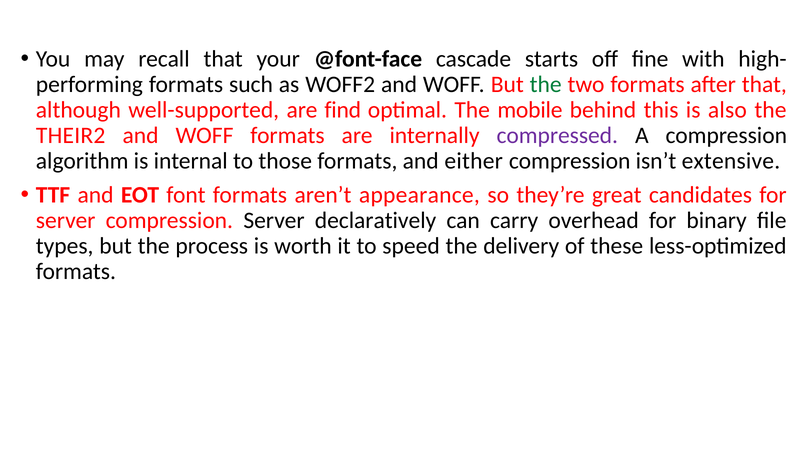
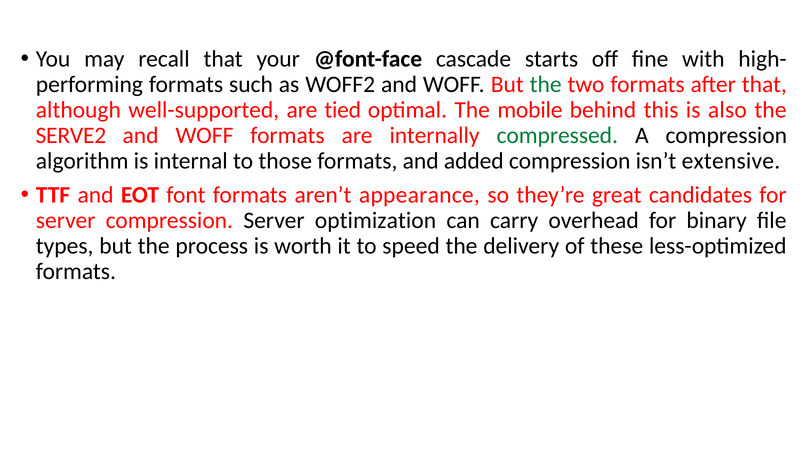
find: find -> tied (343, 110)
THEIR2: THEIR2 -> SERVE2 (71, 135)
compressed colour: purple -> green (557, 135)
either: either -> added (474, 161)
declaratively: declaratively -> optimization (376, 220)
